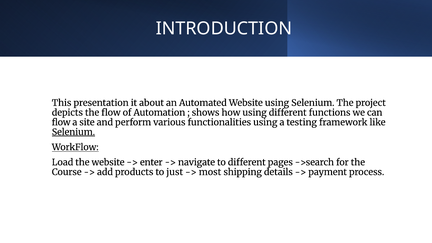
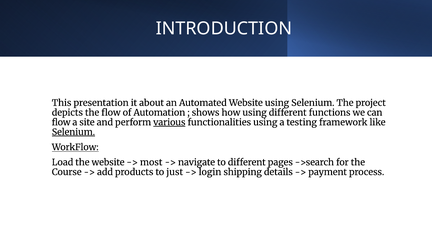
various underline: none -> present (169, 122)
enter: enter -> most (151, 162)
most: most -> login (210, 172)
